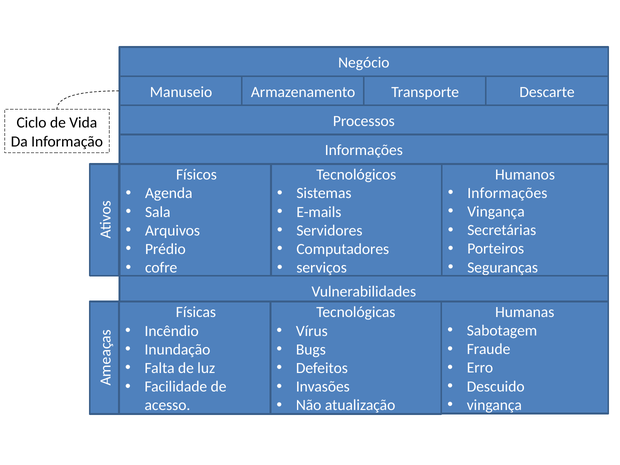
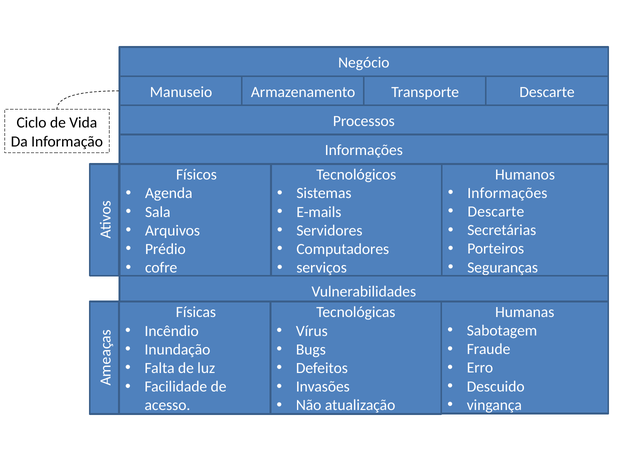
Vingança: Vingança -> Descarte (496, 212)
